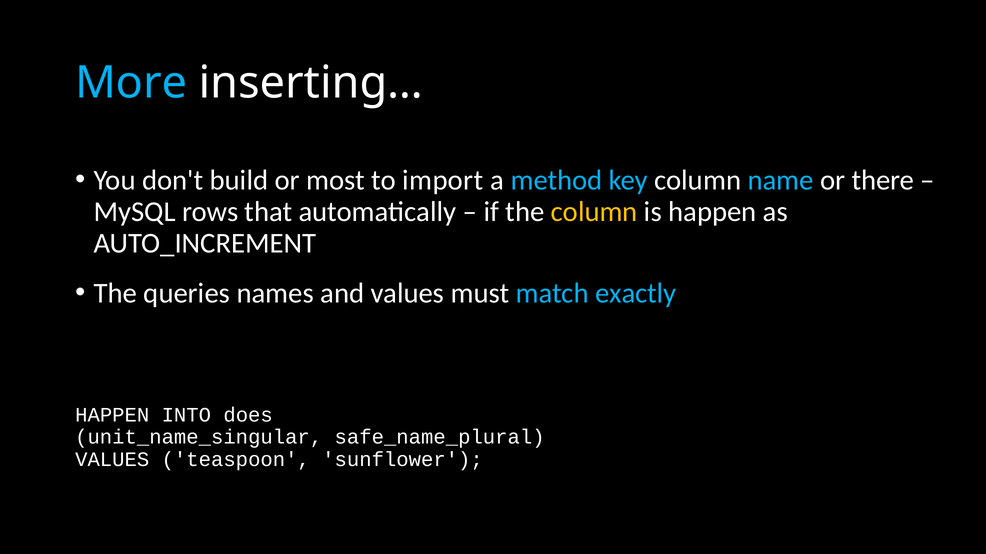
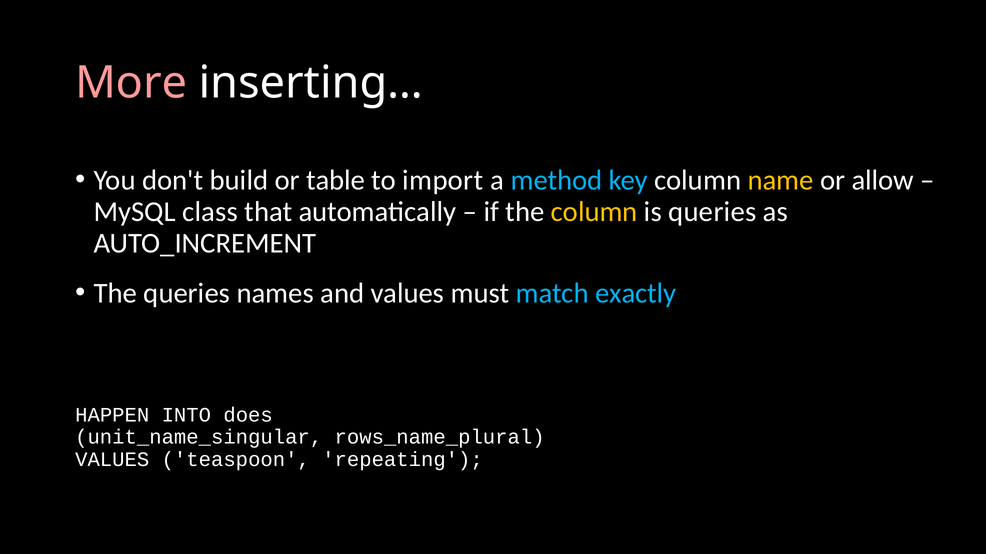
More colour: light blue -> pink (131, 83)
most: most -> table (336, 180)
name colour: light blue -> yellow (781, 180)
there: there -> allow (883, 180)
rows: rows -> class (210, 212)
is happen: happen -> queries (712, 212)
safe_name_plural: safe_name_plural -> rows_name_plural (440, 438)
sunflower: sunflower -> repeating (403, 460)
